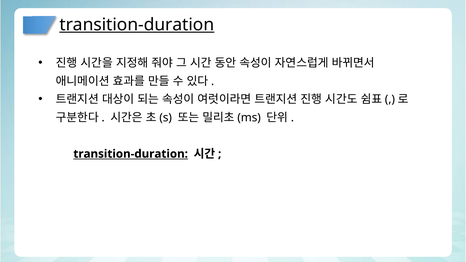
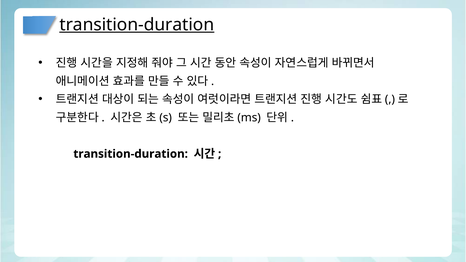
transition-duration underline: present -> none (131, 154)
